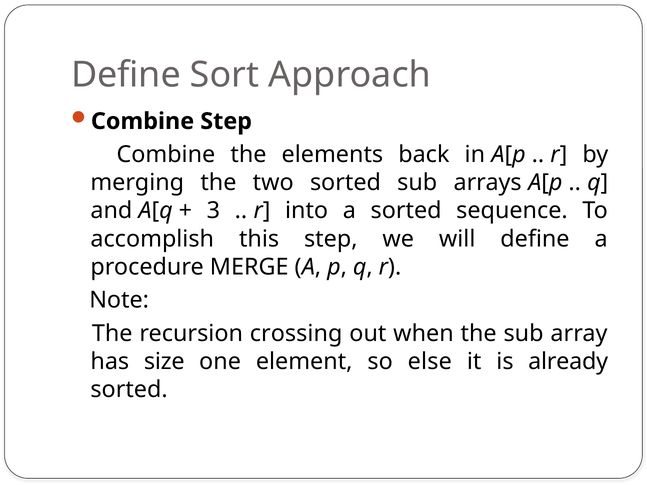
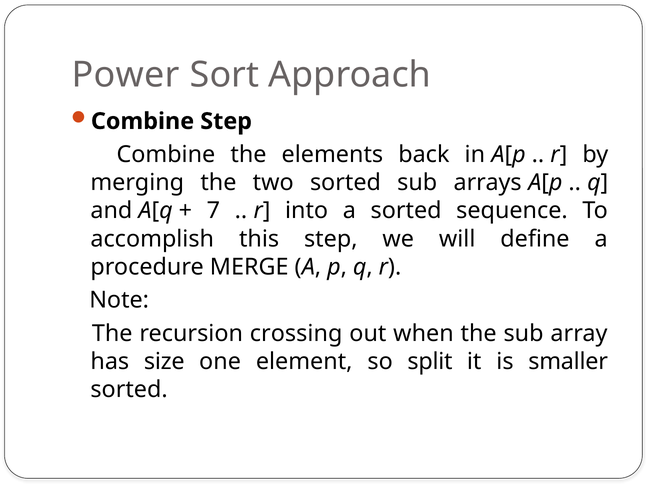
Define: Define -> Power (126, 75)
3: 3 -> 7 (213, 211)
else: else -> split (430, 362)
already: already -> smaller (568, 362)
